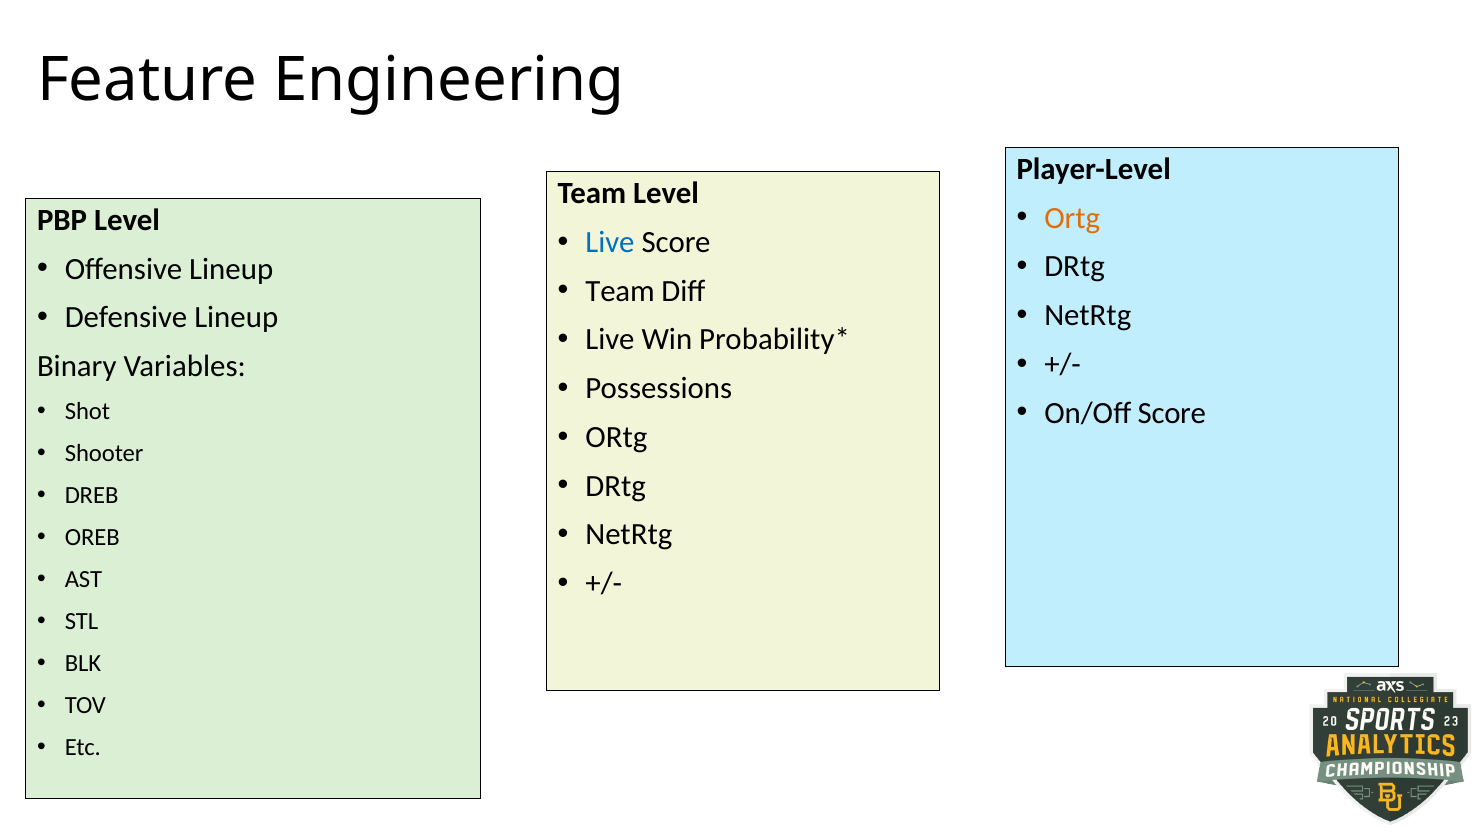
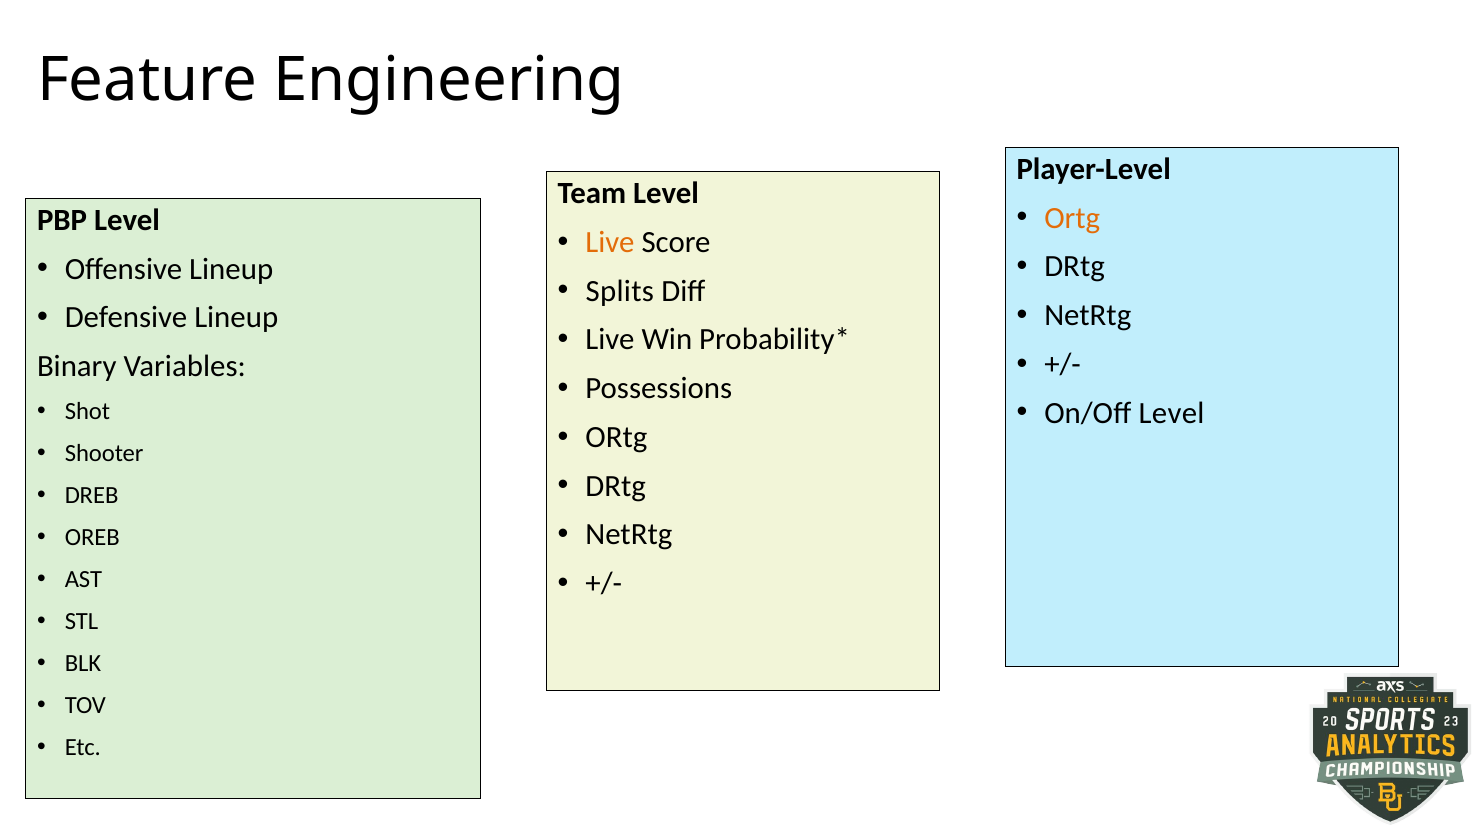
Live colour: blue -> orange (610, 242)
Team: Team -> Splits (620, 291)
On/Off Score: Score -> Level (1172, 413)
